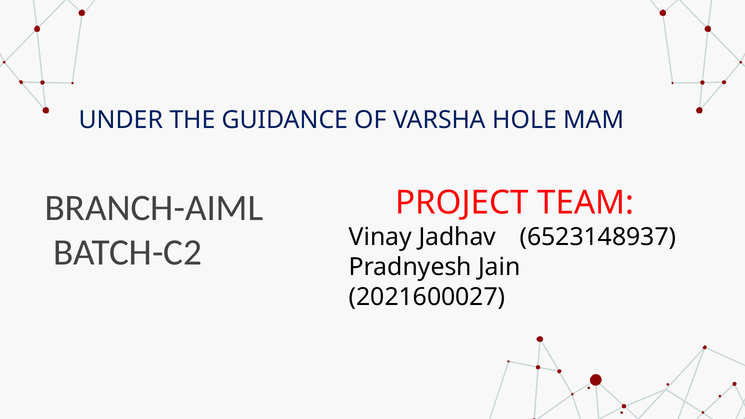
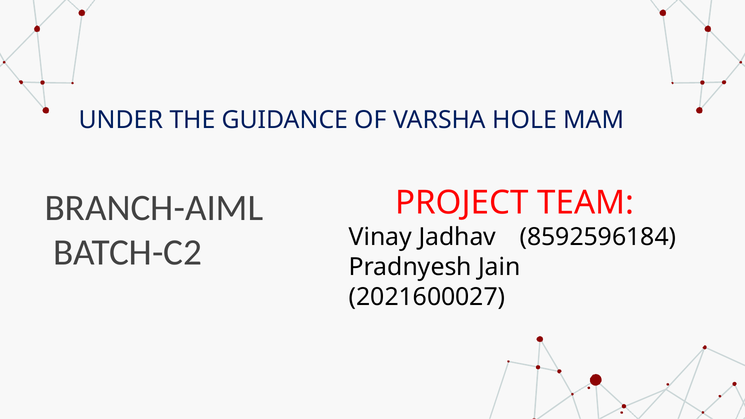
6523148937: 6523148937 -> 8592596184 (598, 237)
